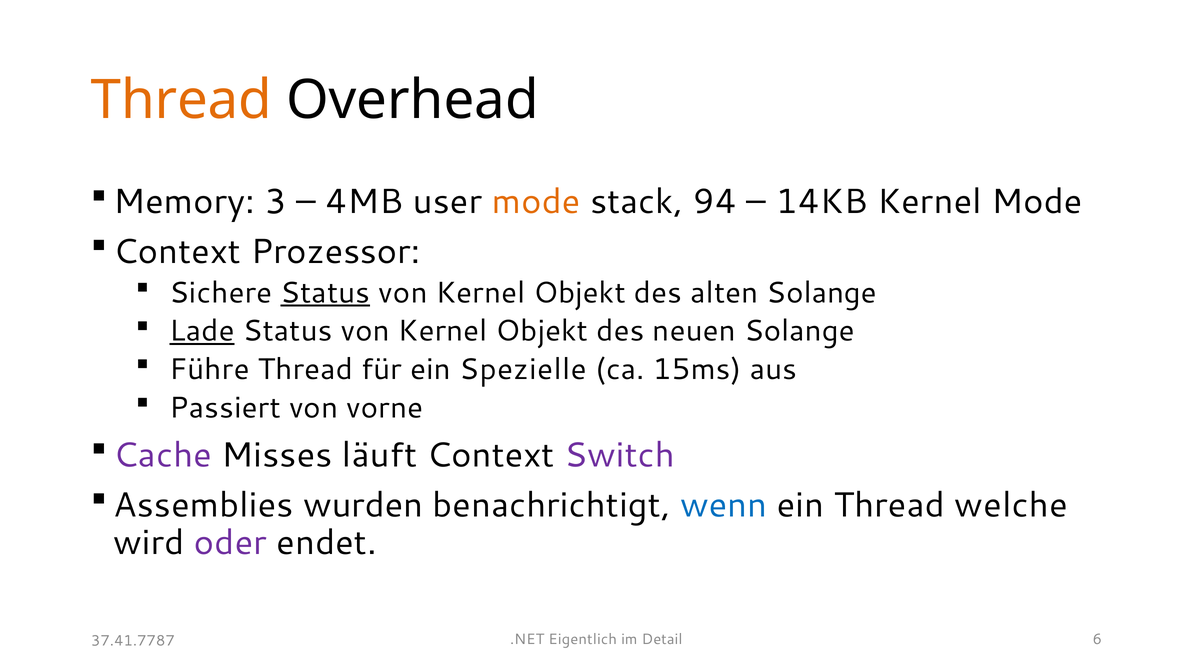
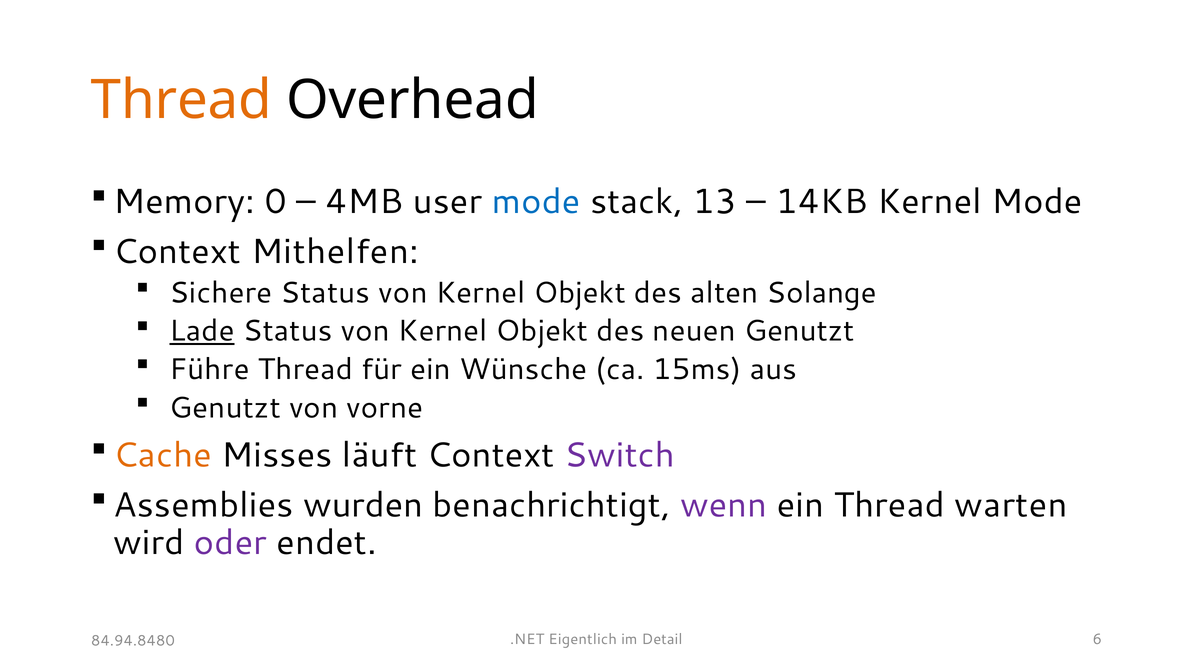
3: 3 -> 0 (276, 202)
mode colour: orange -> blue (536, 202)
94: 94 -> 13 (715, 202)
Prozessor: Prozessor -> Mithelfen (335, 252)
Status underline: present -> none (325, 293)
neuen Solange: Solange -> Genutzt (799, 331)
Spezielle: Spezielle -> Wünsche (523, 370)
Passiert: Passiert -> Genutzt (225, 408)
Cache colour: purple -> orange (163, 455)
wenn colour: blue -> purple (724, 505)
welche: welche -> warten (1011, 505)
37.41.7787: 37.41.7787 -> 84.94.8480 (133, 641)
